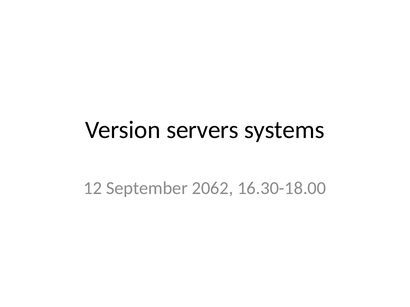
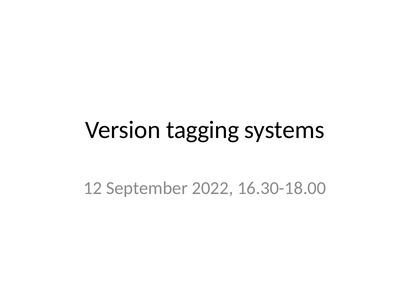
servers: servers -> tagging (203, 130)
2062: 2062 -> 2022 (213, 189)
